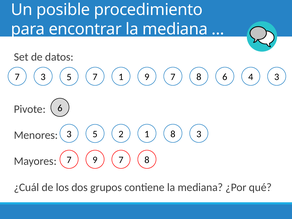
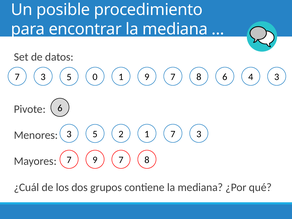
5 7: 7 -> 0 (95, 77)
1 8: 8 -> 7 (173, 134)
